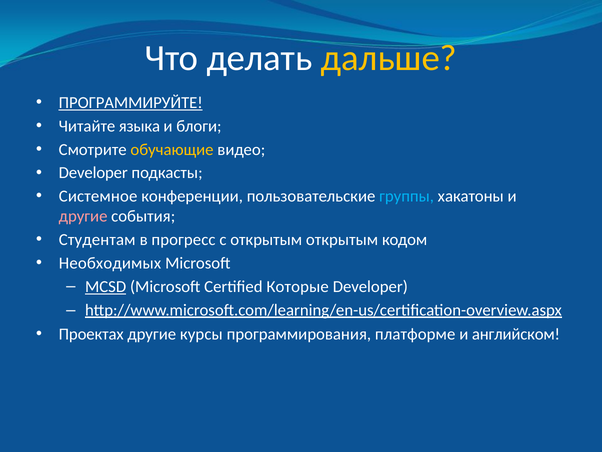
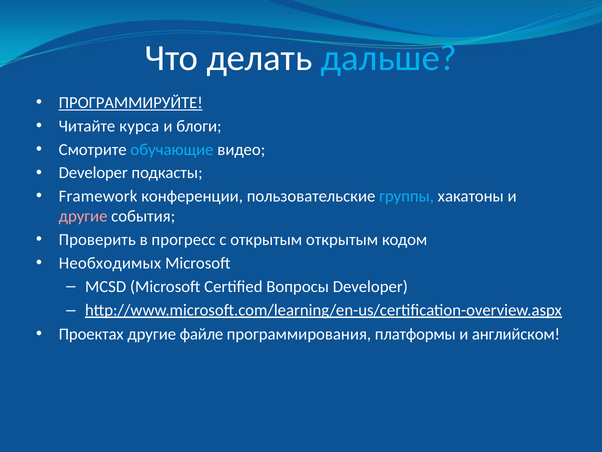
дальше colour: yellow -> light blue (389, 58)
языка: языка -> курса (139, 126)
обучающие colour: yellow -> light blue (172, 149)
Системное: Системное -> Framework (98, 196)
Студентам: Студентам -> Проверить (97, 240)
MCSD underline: present -> none (106, 286)
Которые: Которые -> Вопросы (298, 286)
курсы: курсы -> файле (201, 334)
платформе: платформе -> платформы (415, 334)
